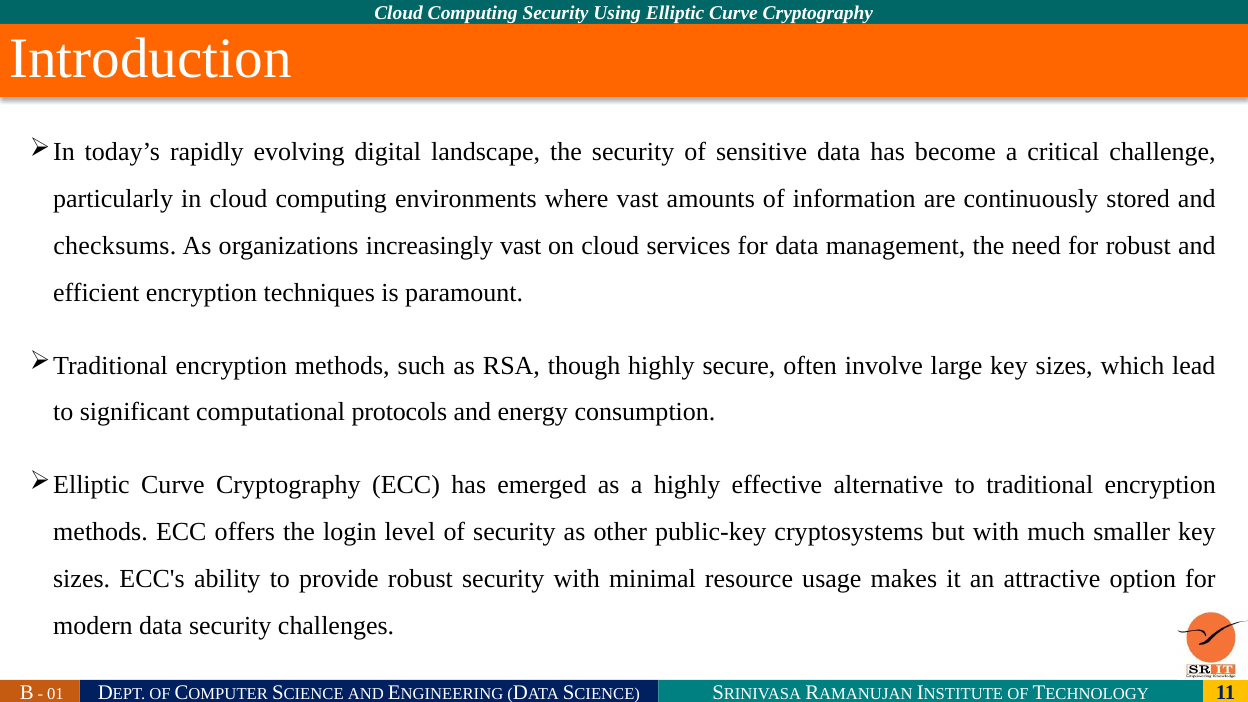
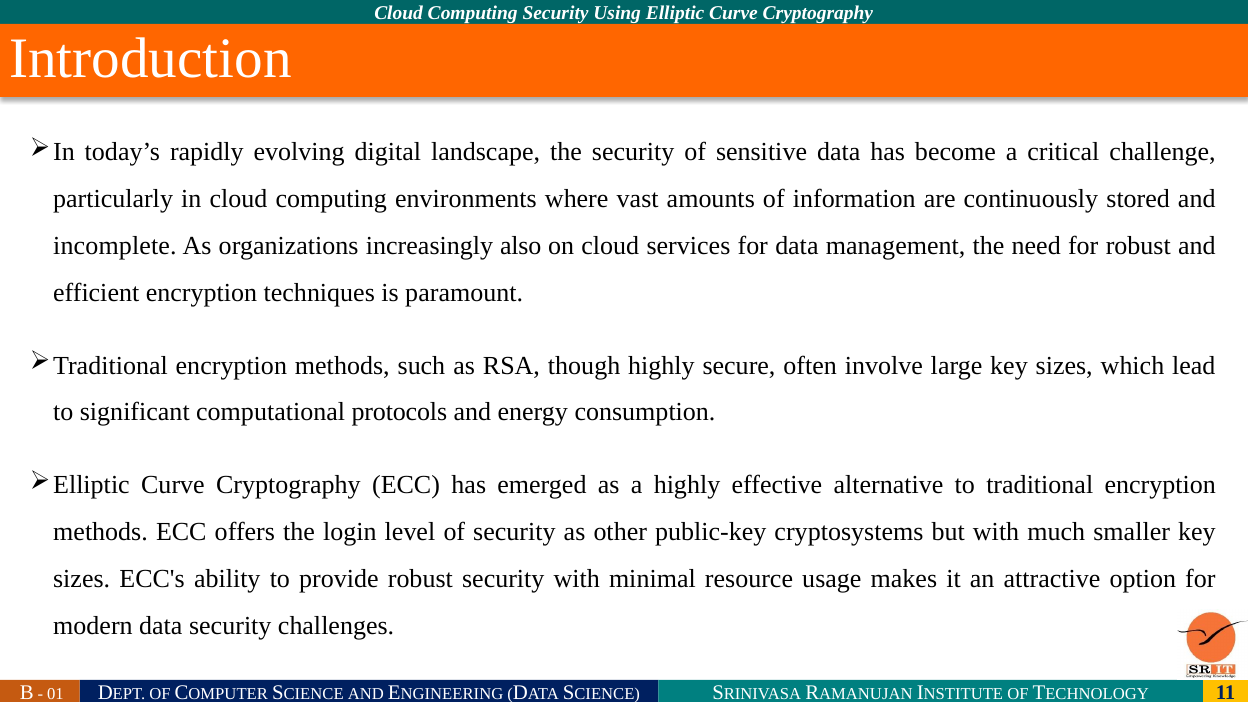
checksums: checksums -> incomplete (115, 246)
increasingly vast: vast -> also (521, 246)
